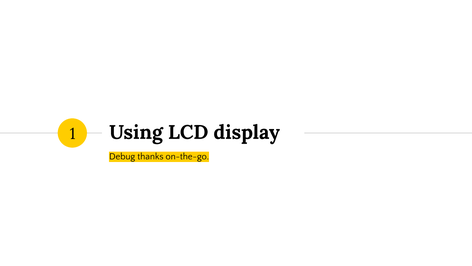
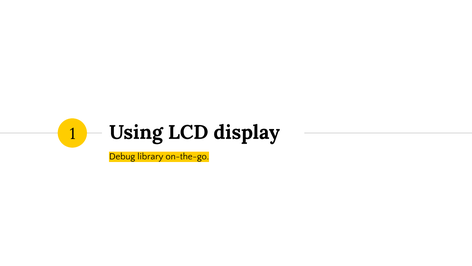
thanks: thanks -> library (150, 156)
